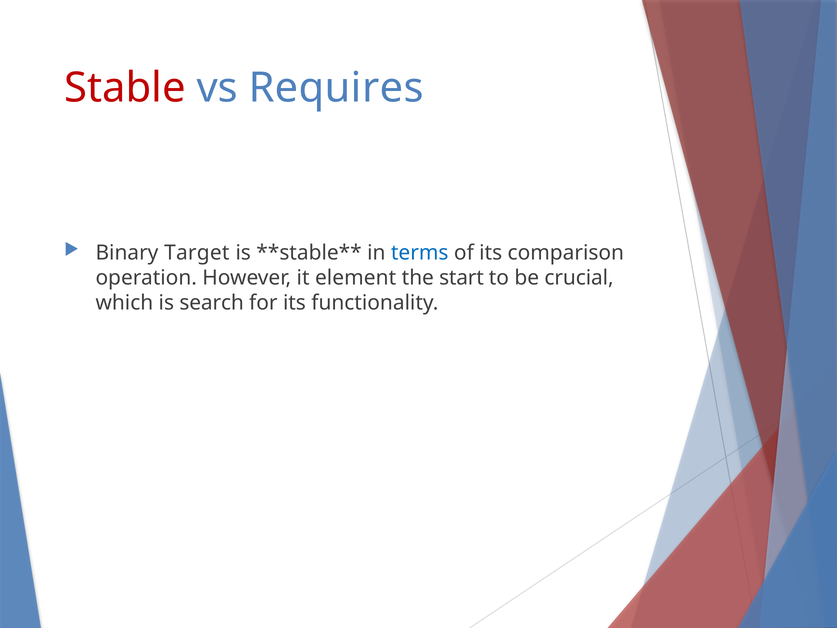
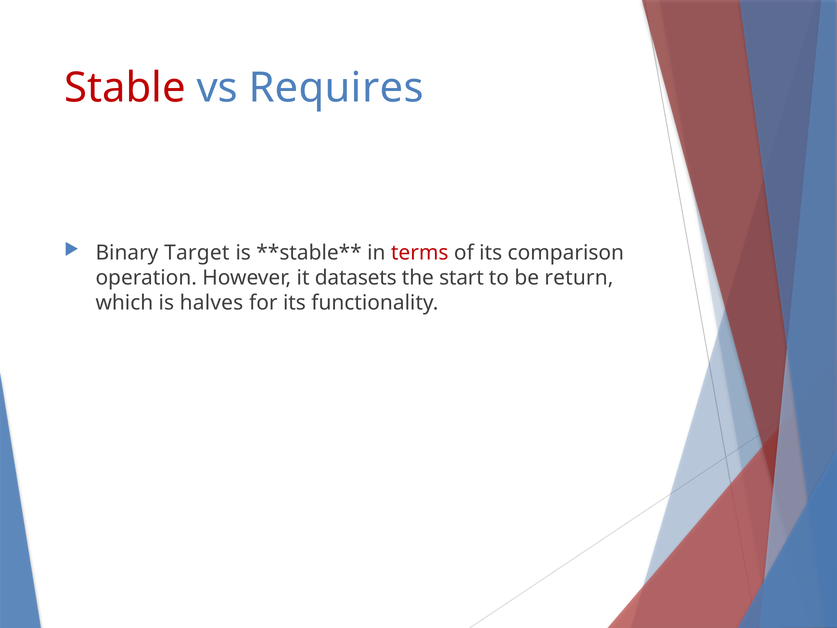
terms colour: blue -> red (420, 253)
element: element -> datasets (356, 278)
crucial: crucial -> return (579, 278)
search: search -> halves (211, 303)
